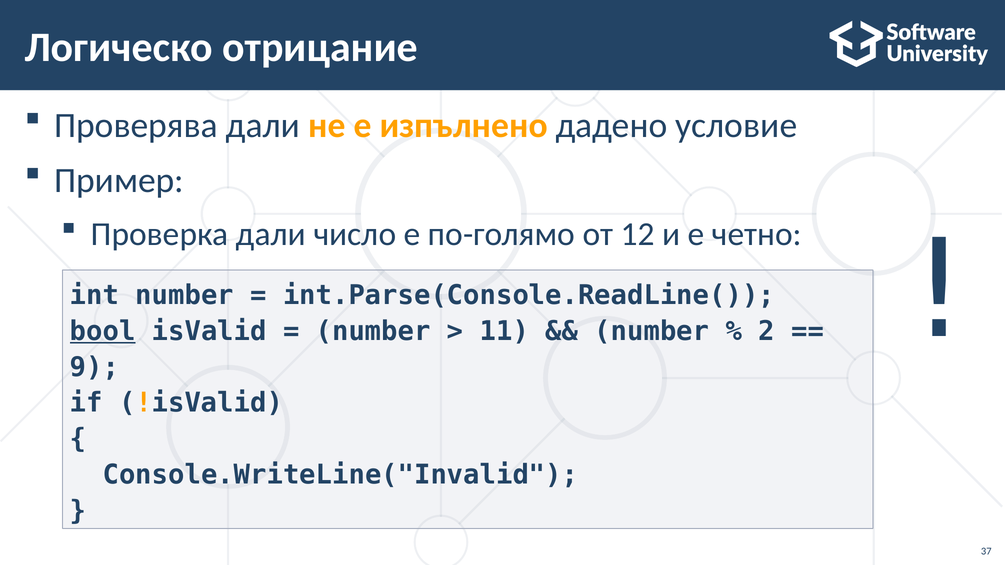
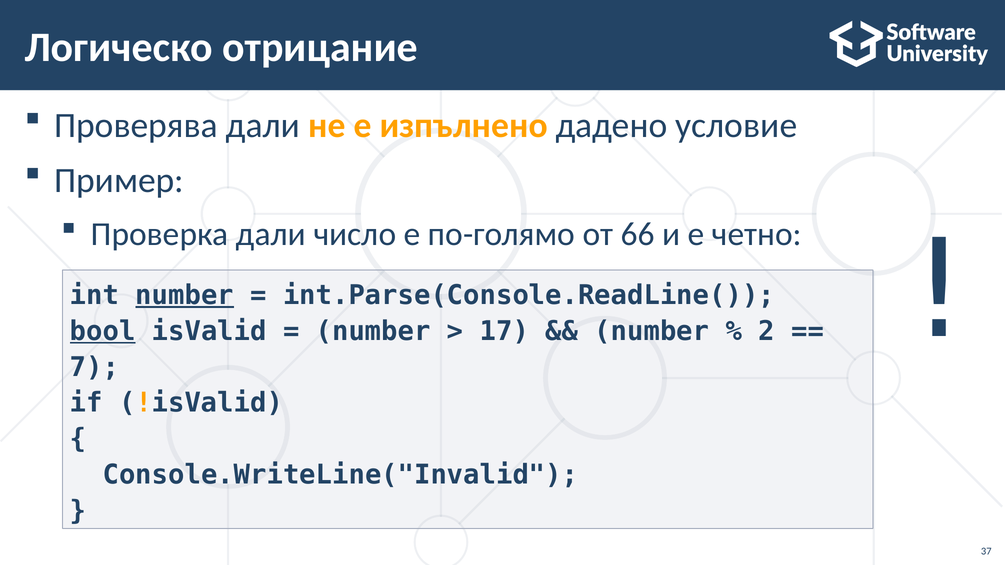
12: 12 -> 66 (638, 235)
number underline: none -> present (185, 295)
11: 11 -> 17 (504, 331)
9: 9 -> 7 (95, 367)
